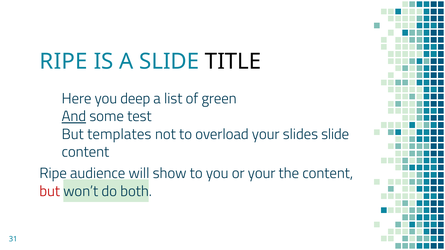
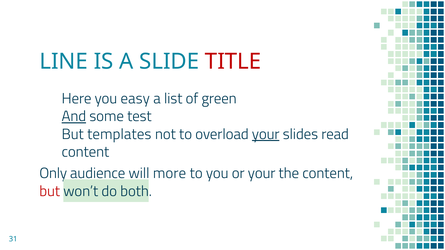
RIPE: RIPE -> LINE (64, 61)
TITLE colour: black -> red (233, 61)
deep: deep -> easy (135, 99)
your underline: none -> present (266, 134)
slides slide: slide -> read (335, 134)
Ripe: Ripe -> Only (53, 174)
show: show -> more (170, 174)
